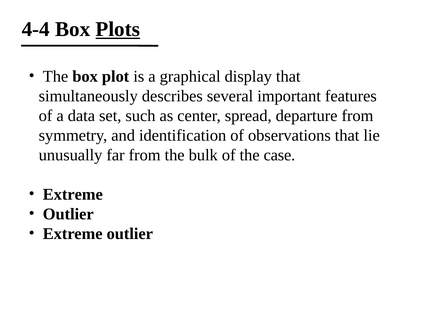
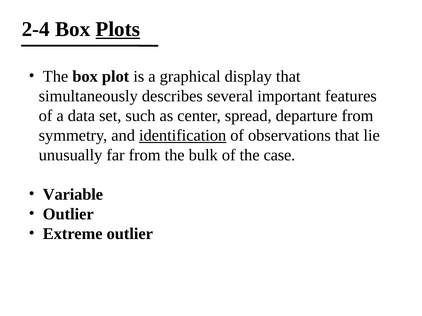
4-4: 4-4 -> 2-4 (36, 29)
identification underline: none -> present (183, 136)
Extreme: Extreme -> Variable (73, 195)
